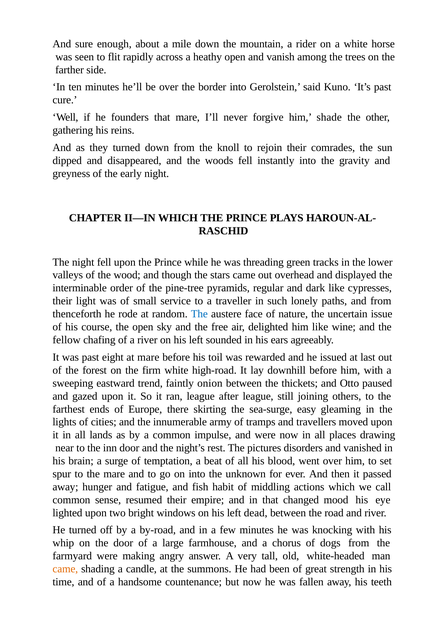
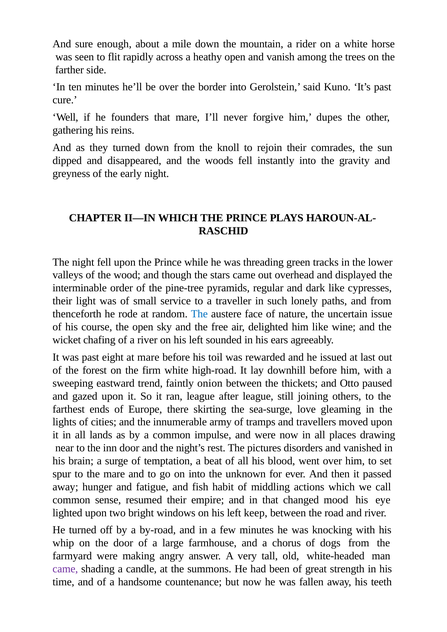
shade: shade -> dupes (329, 117)
fellow: fellow -> wicket (67, 340)
easy: easy -> love (307, 409)
dead: dead -> keep (256, 513)
came colour: orange -> purple (65, 570)
